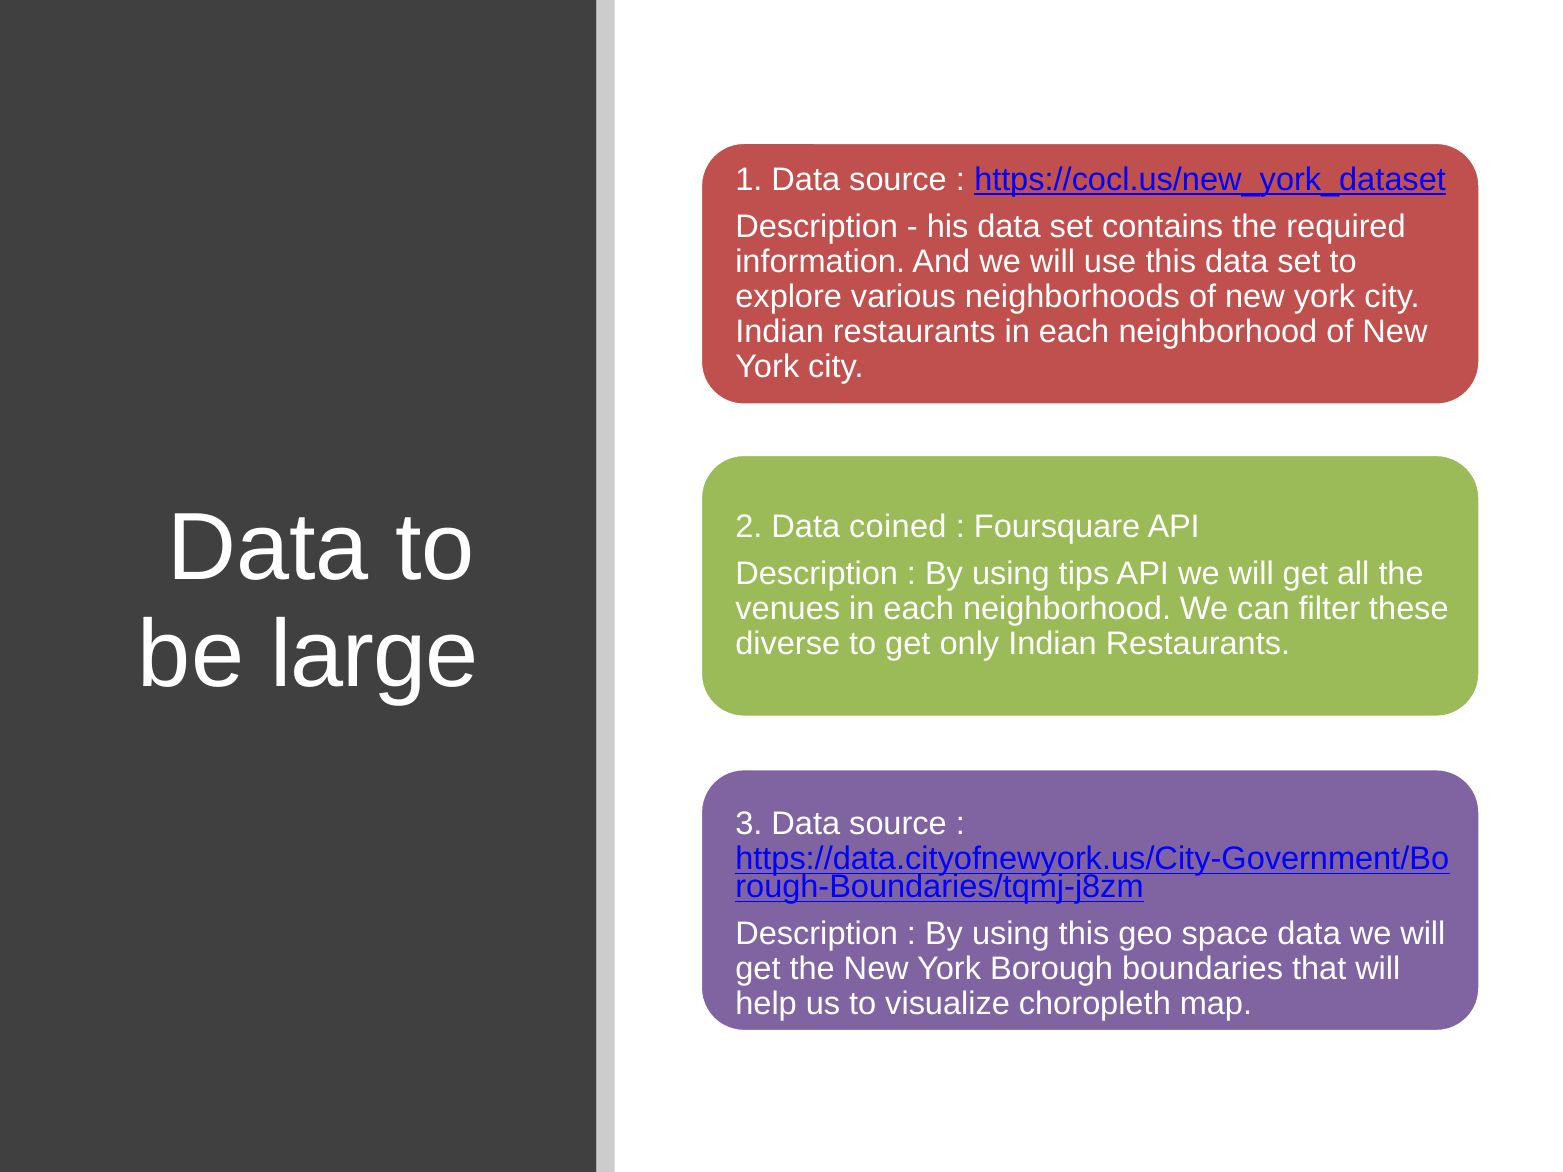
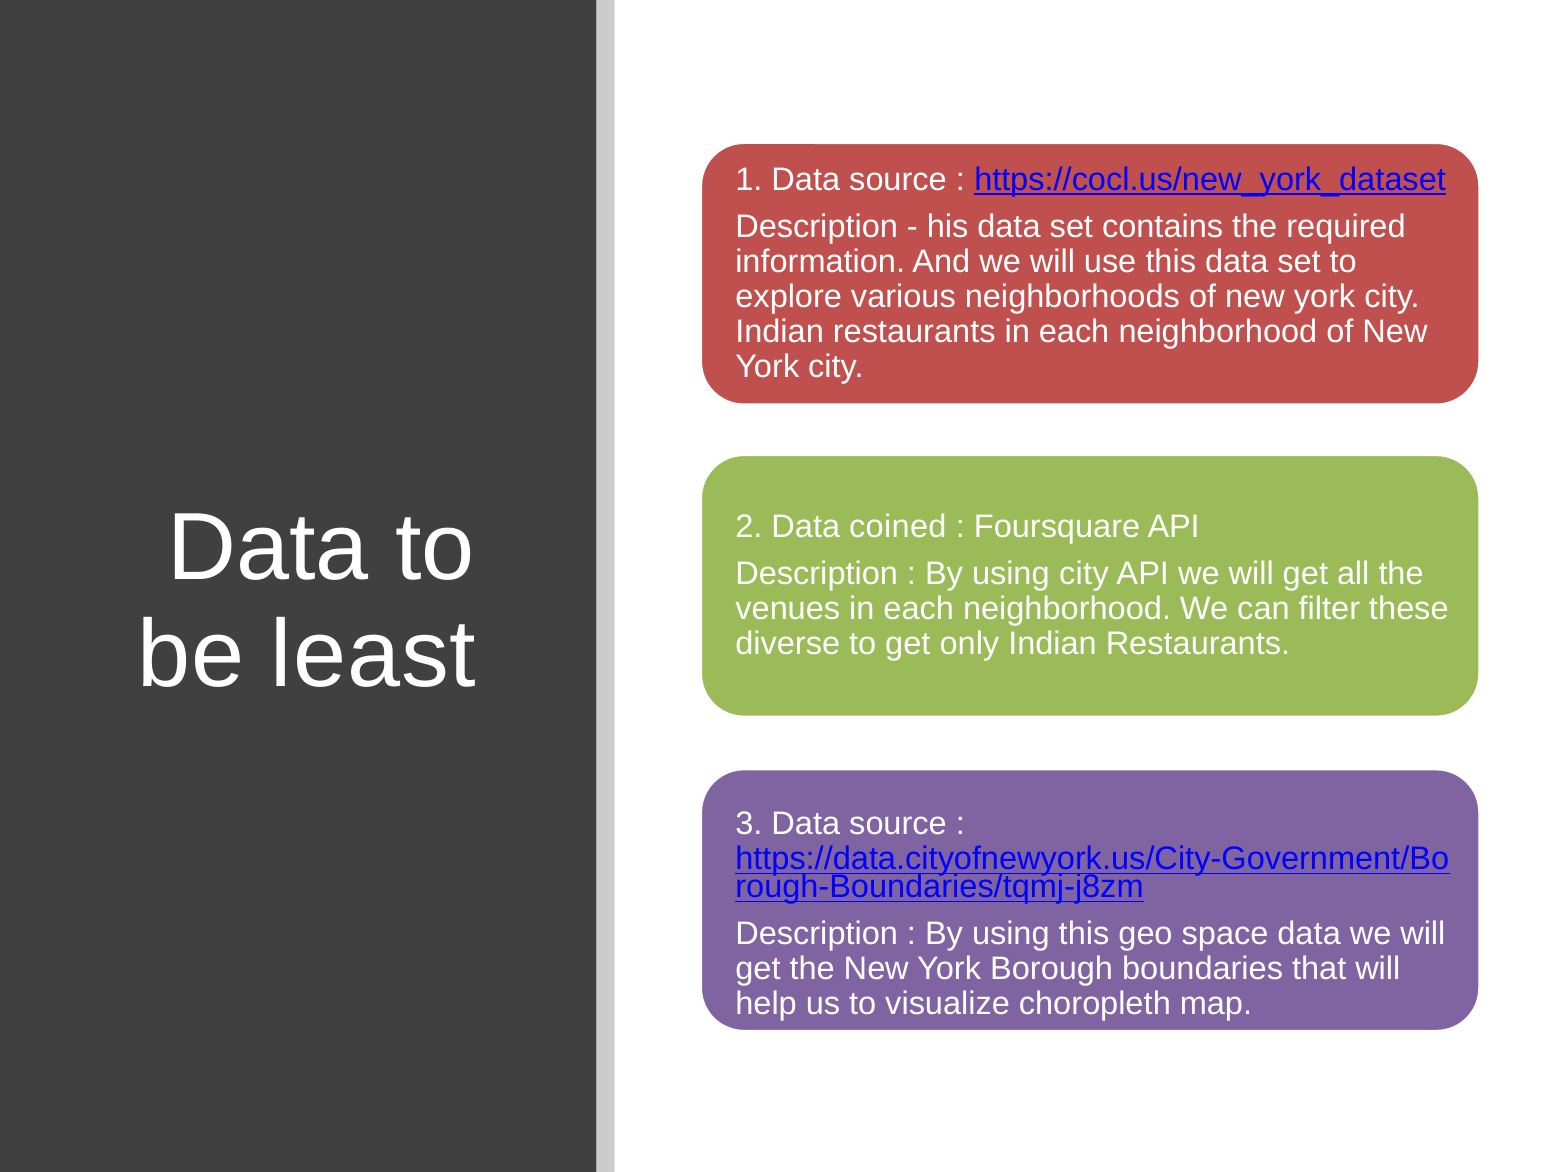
using tips: tips -> city (1084, 574)
large: large -> least (374, 655)
